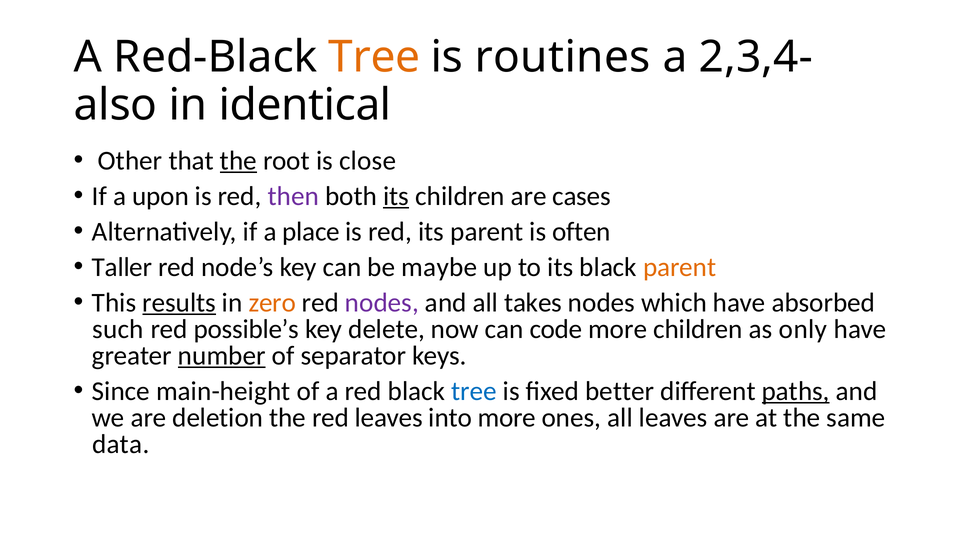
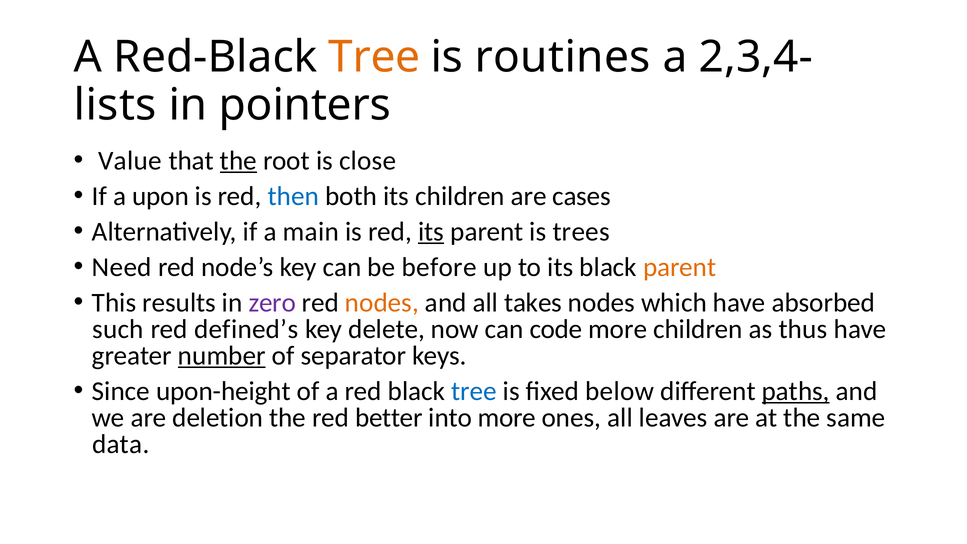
also: also -> lists (115, 105)
identical: identical -> pointers (305, 105)
Other: Other -> Value (130, 161)
then colour: purple -> blue (293, 196)
its underline: present -> none (396, 196)
place: place -> main (311, 232)
its underline: none -> present (431, 232)
often: often -> trees (581, 232)
Taller: Taller -> Need (122, 267)
maybe: maybe -> before (439, 267)
results underline: present -> none (179, 303)
zero colour: orange -> purple (272, 303)
nodes colour: purple -> orange (382, 303)
possible’s: possible’s -> defined’s (246, 329)
only: only -> thus (803, 329)
main-height: main-height -> upon-height (223, 391)
better: better -> below (620, 391)
red leaves: leaves -> better (389, 418)
